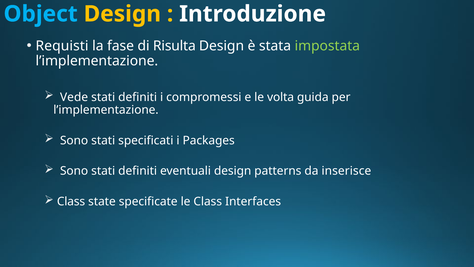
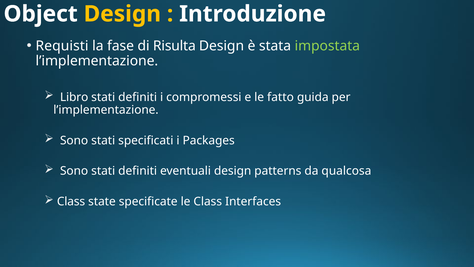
Object colour: light blue -> white (41, 14)
Vede: Vede -> Libro (74, 97)
volta: volta -> fatto (280, 97)
inserisce: inserisce -> qualcosa (346, 171)
